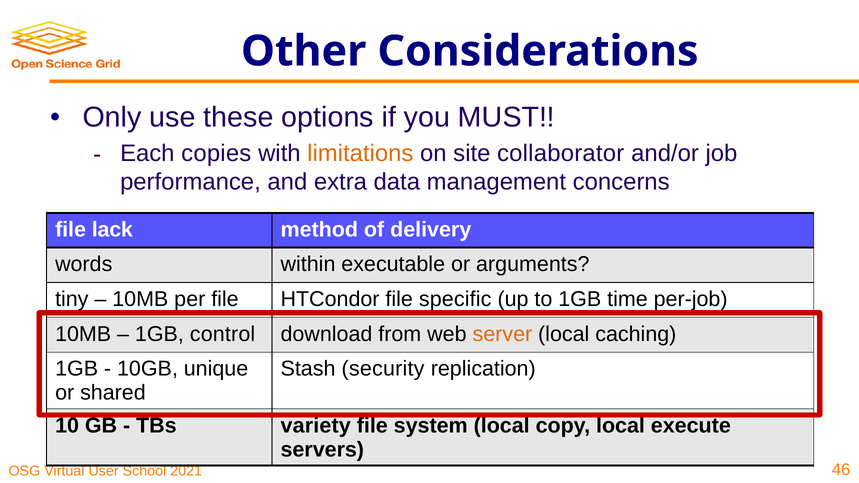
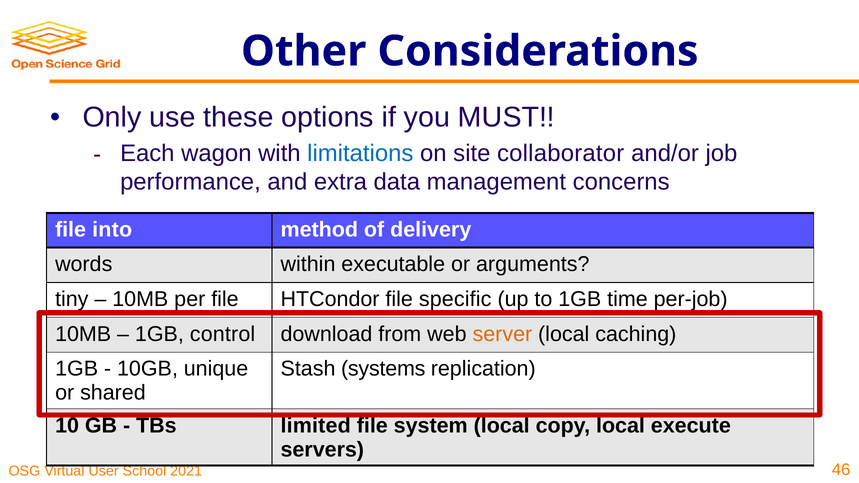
copies: copies -> wagon (216, 153)
limitations colour: orange -> blue (360, 153)
lack: lack -> into (112, 230)
security: security -> systems (383, 369)
variety: variety -> limited (316, 426)
